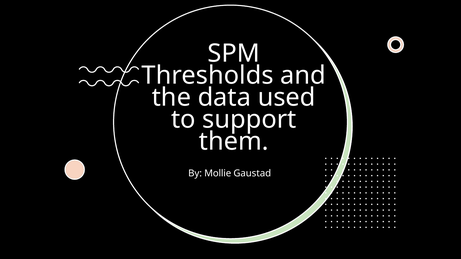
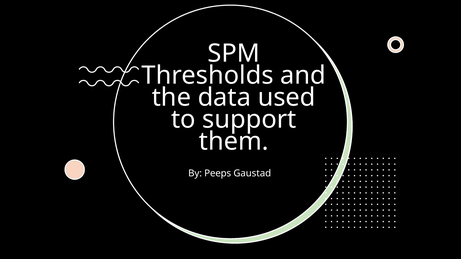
Mollie: Mollie -> Peeps (218, 174)
